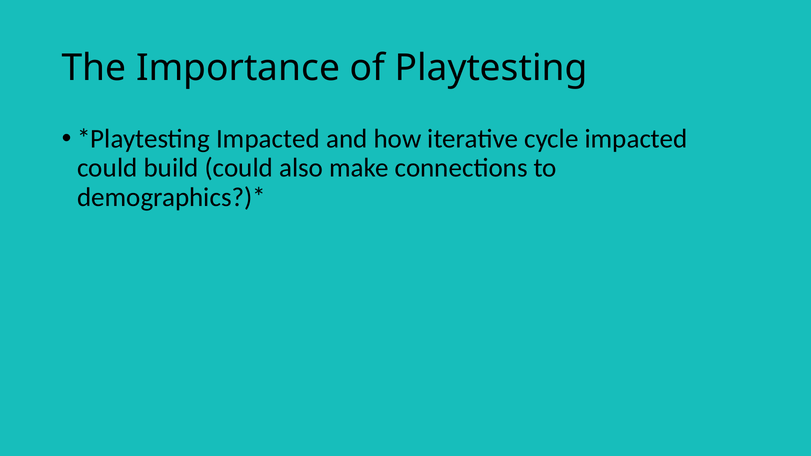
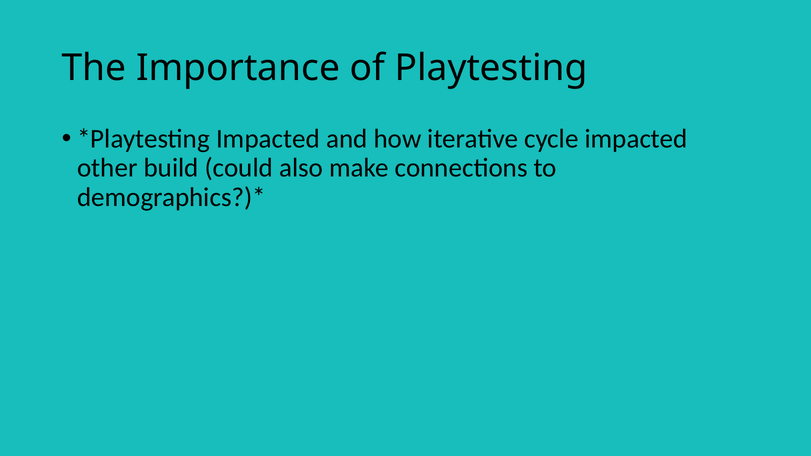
could: could -> other (107, 168)
